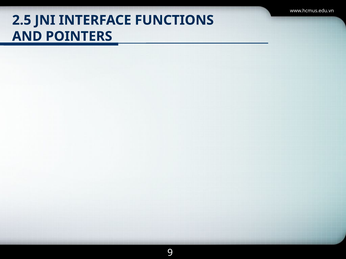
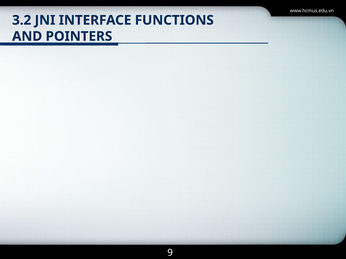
2.5: 2.5 -> 3.2 (22, 20)
